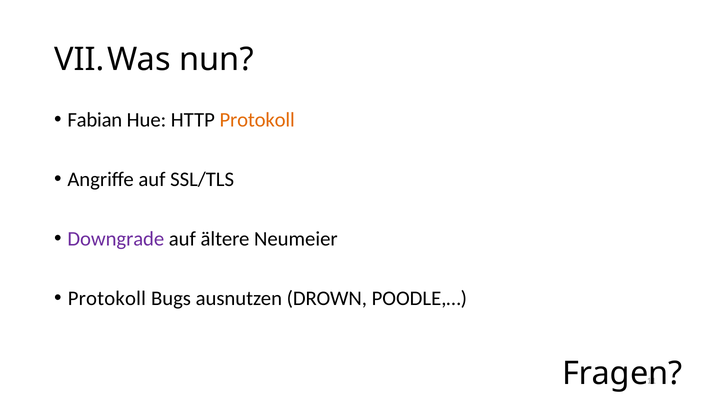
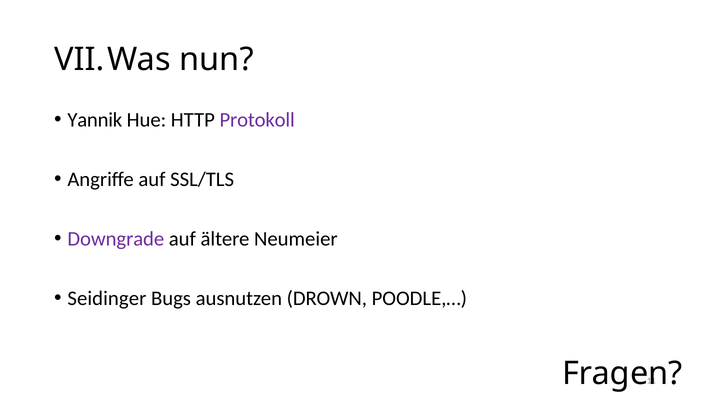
Fabian: Fabian -> Yannik (95, 120)
Protokoll colour: orange -> purple (257, 120)
Protokoll: Protokoll -> Seidinger (107, 299)
